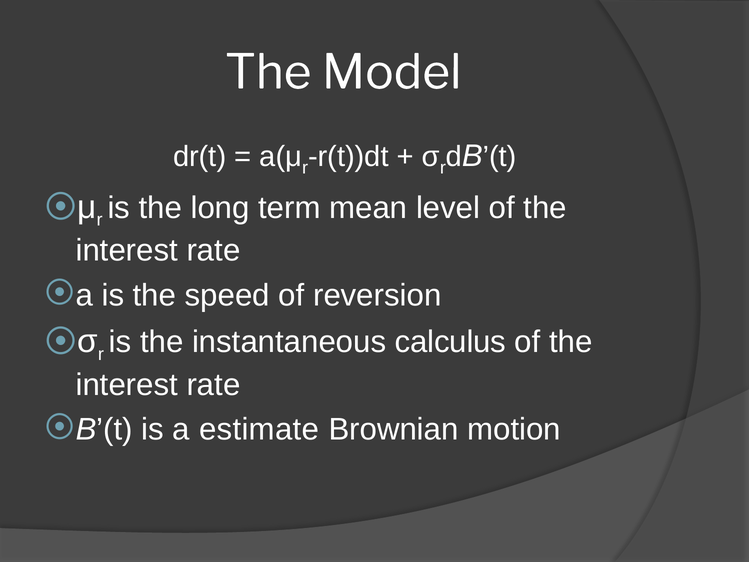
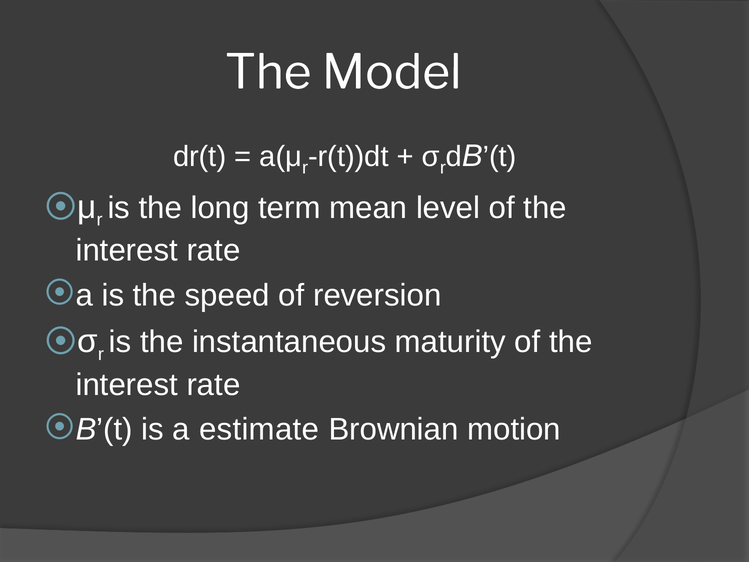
calculus: calculus -> maturity (450, 342)
